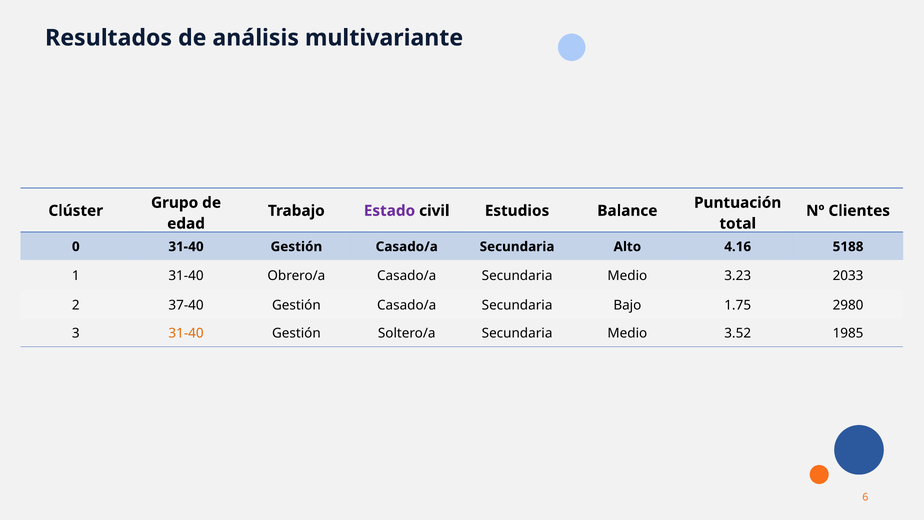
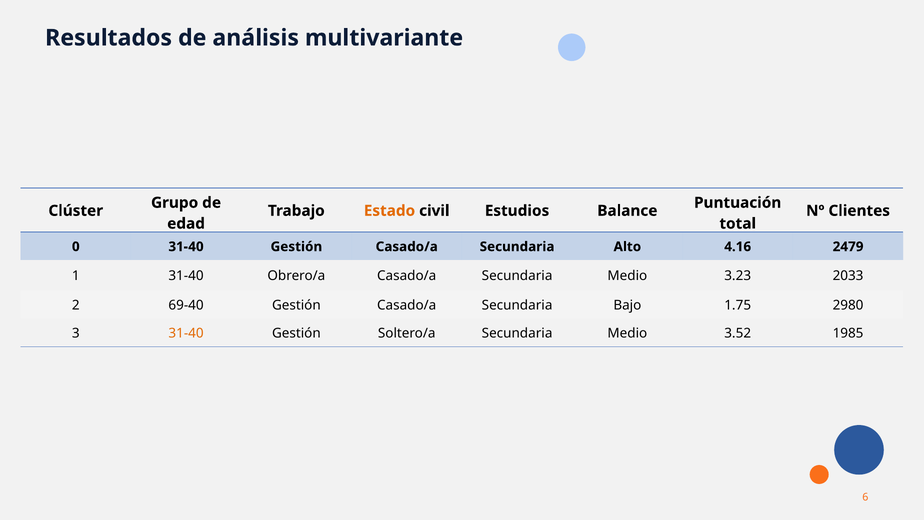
Estado colour: purple -> orange (389, 211)
5188: 5188 -> 2479 (848, 247)
37-40: 37-40 -> 69-40 (186, 305)
